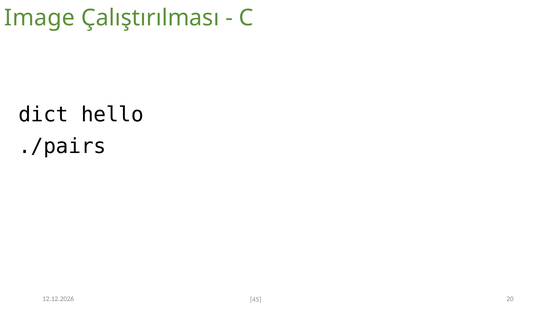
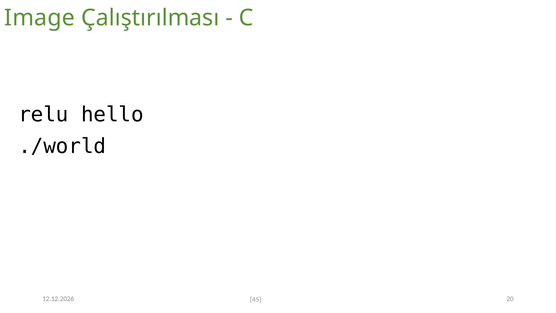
dict: dict -> relu (43, 114)
./pairs: ./pairs -> ./world (62, 146)
